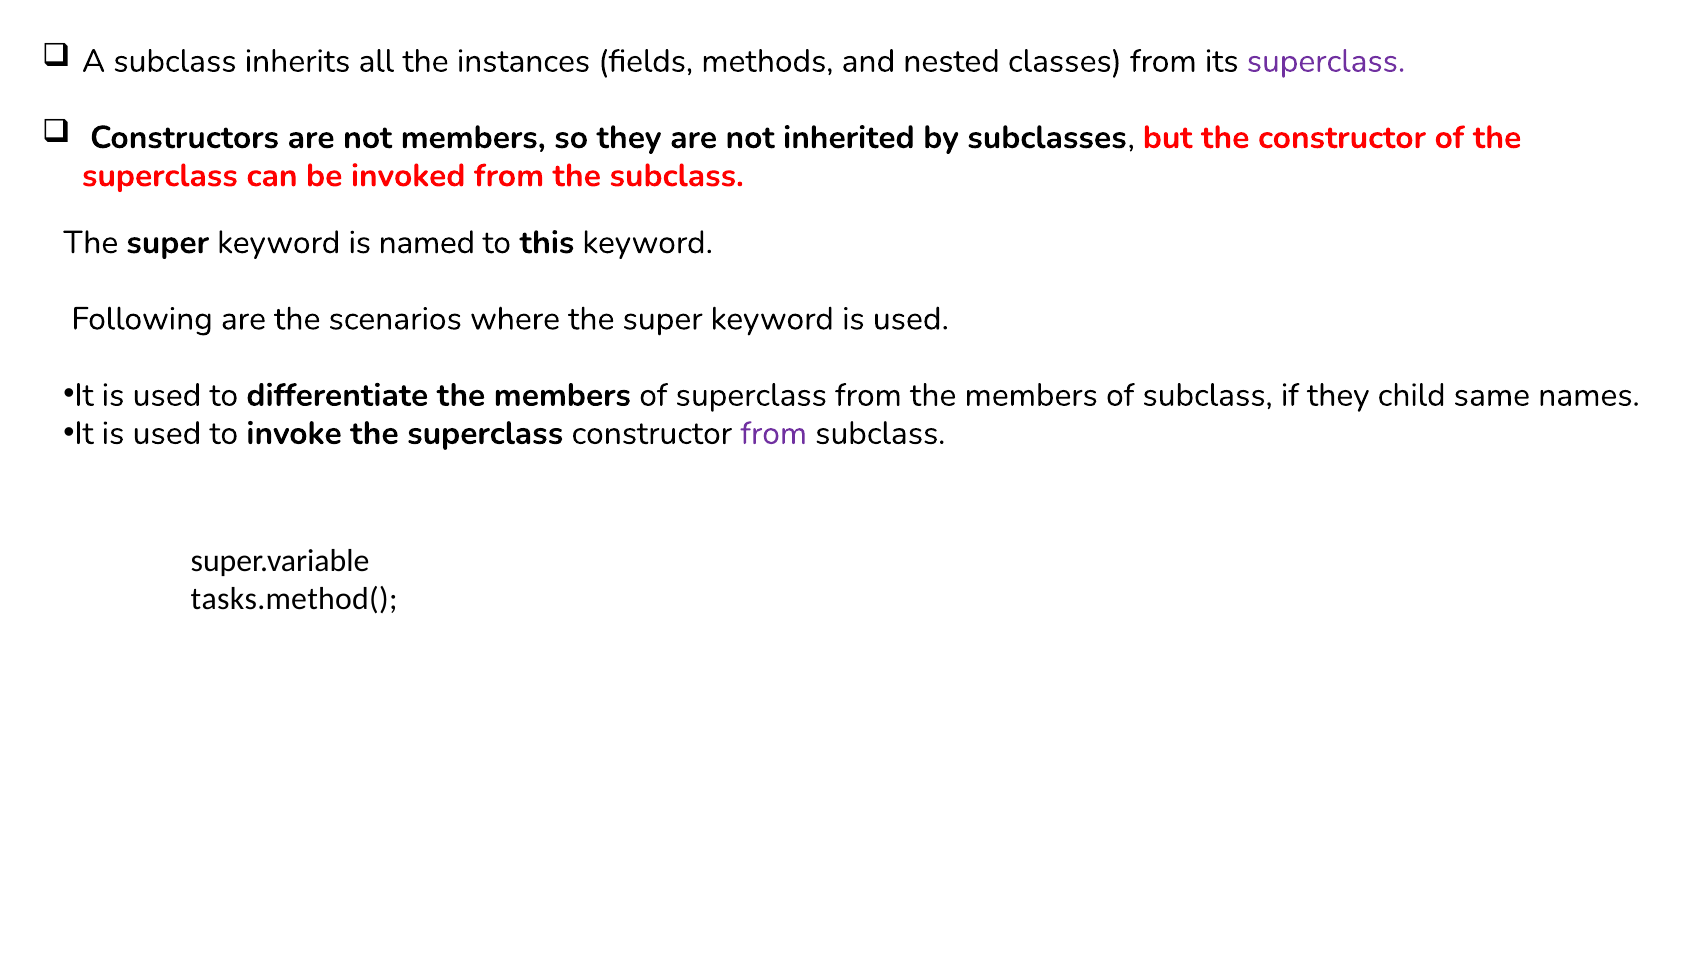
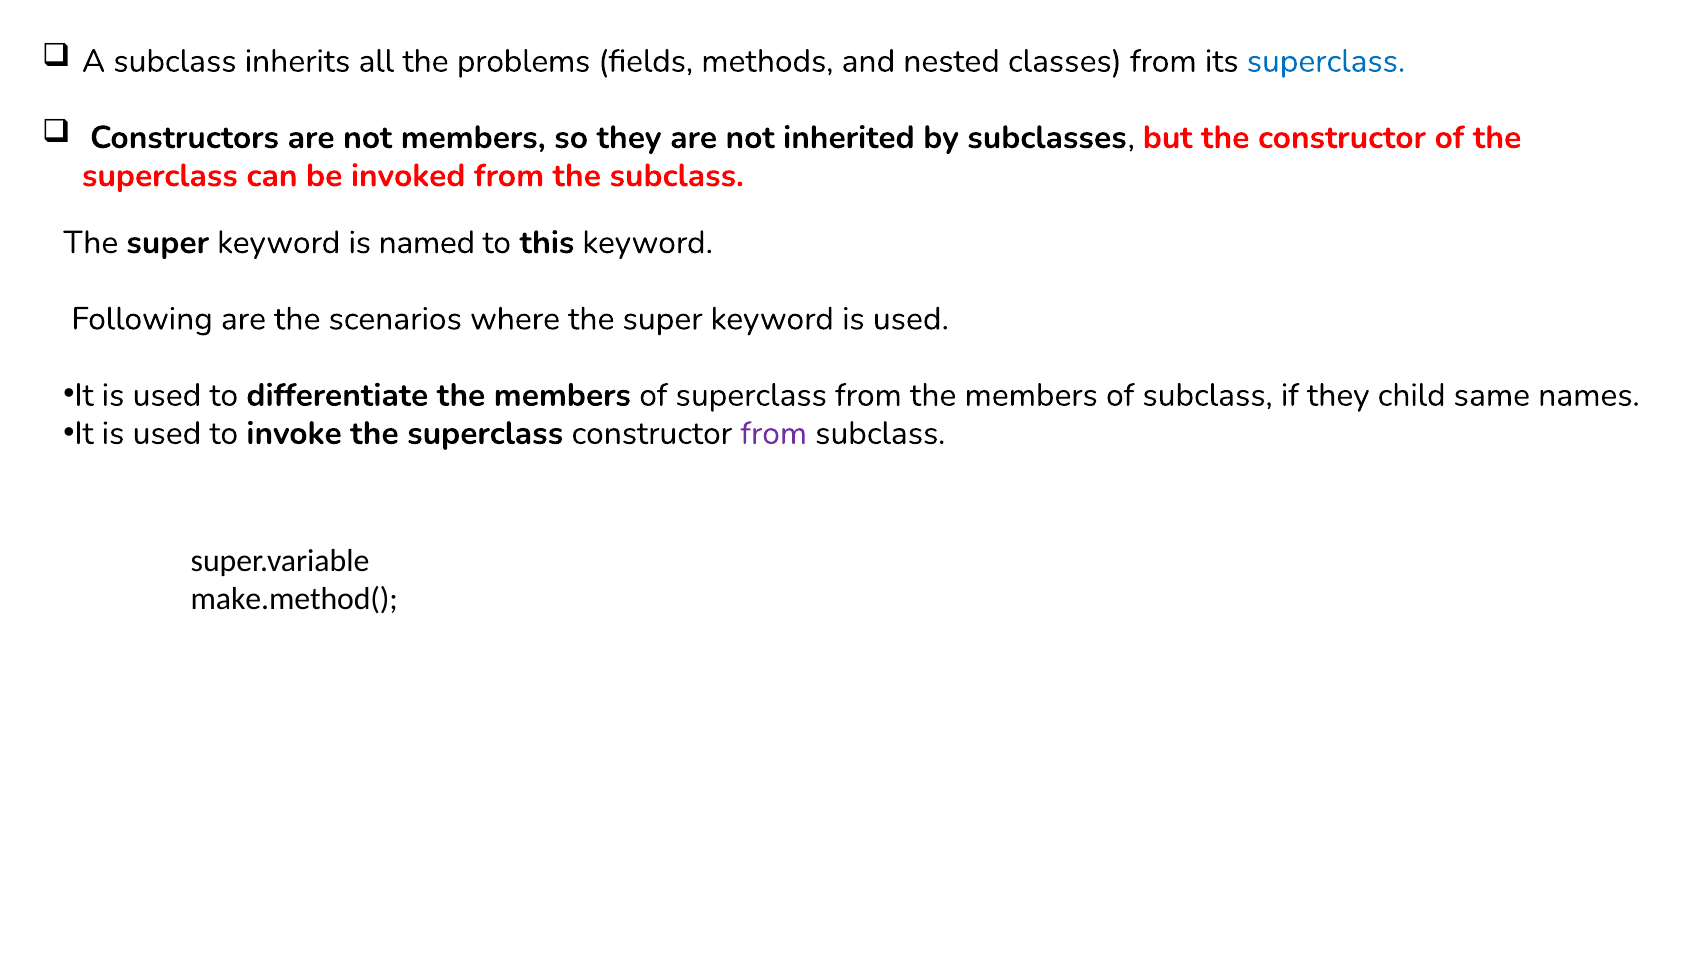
instances: instances -> problems (524, 61)
superclass colour: purple -> blue (1326, 61)
tasks.method(: tasks.method( -> make.method( (294, 599)
